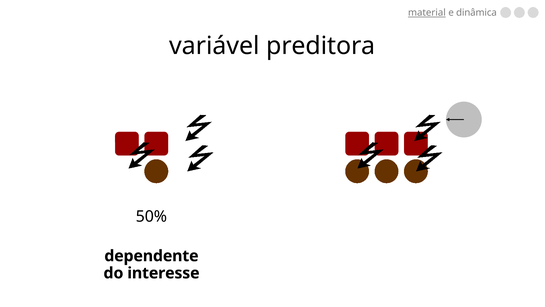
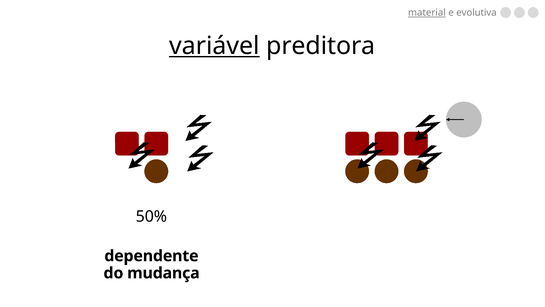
dinâmica: dinâmica -> evolutiva (476, 13)
variável underline: none -> present (214, 46)
interesse: interesse -> mudança (163, 273)
